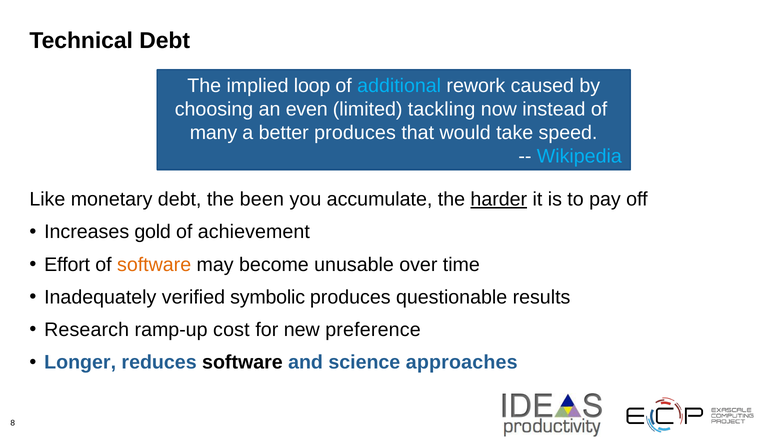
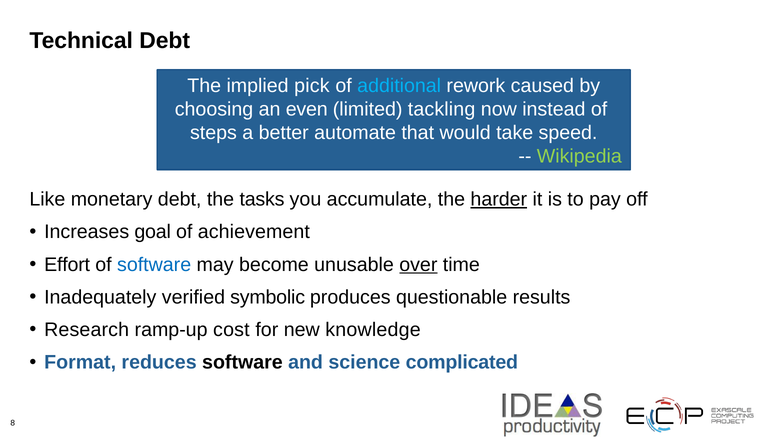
loop: loop -> pick (312, 86)
many: many -> steps (213, 133)
better produces: produces -> automate (355, 133)
Wikipedia colour: light blue -> light green (579, 156)
been: been -> tasks (262, 199)
gold: gold -> goal (153, 232)
software colour: orange -> blue (154, 265)
over underline: none -> present (418, 265)
preference: preference -> knowledge (373, 330)
Longer: Longer -> Format (80, 362)
approaches: approaches -> complicated (462, 362)
